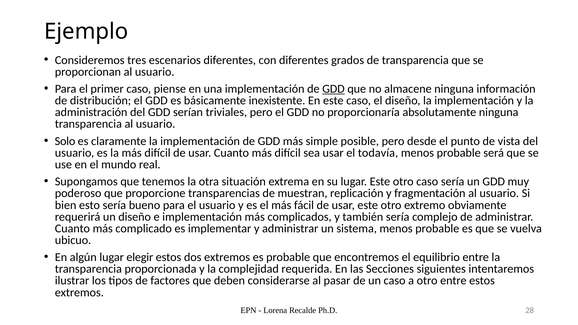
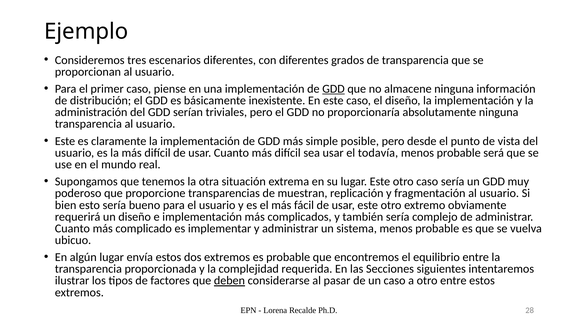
Solo: Solo -> Este (65, 141)
elegir: elegir -> envía (140, 257)
deben underline: none -> present (229, 281)
